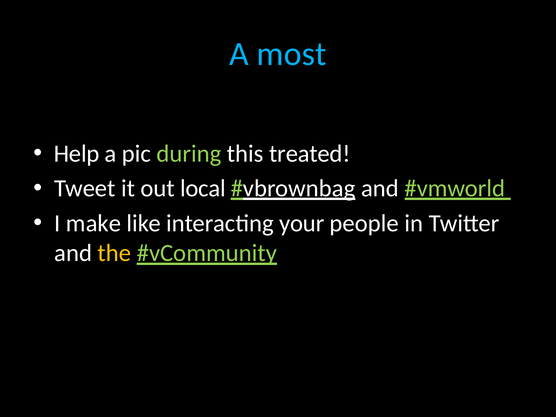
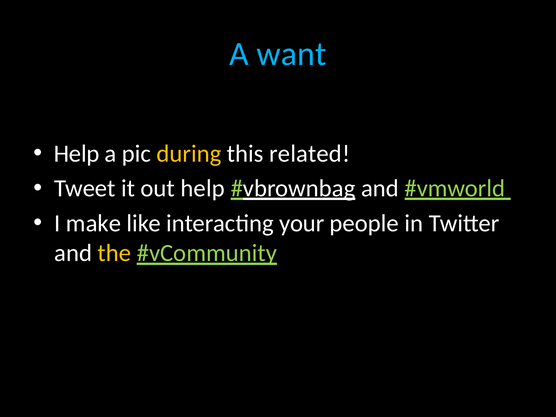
most: most -> want (292, 54)
during colour: light green -> yellow (189, 154)
treated: treated -> related (310, 154)
out local: local -> help (203, 188)
